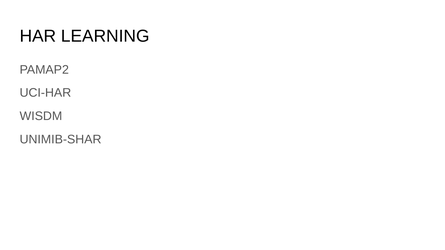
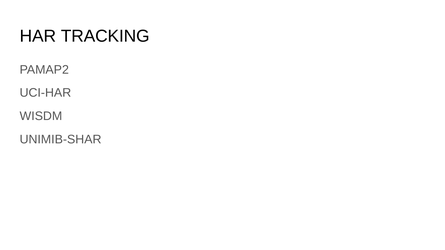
LEARNING: LEARNING -> TRACKING (105, 36)
